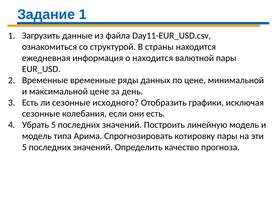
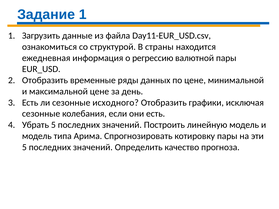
о находится: находится -> регрессию (153, 58)
Временные: Временные -> Отобразить (45, 80)
